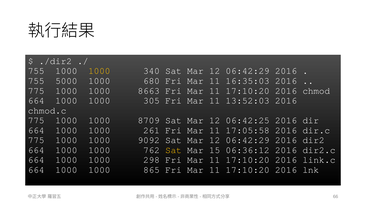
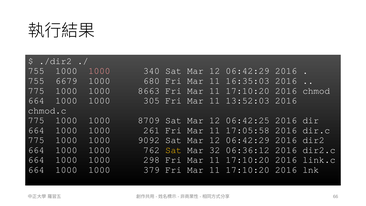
1000 colour: yellow -> pink (99, 71)
5000: 5000 -> 6679 (66, 81)
15: 15 -> 32 (215, 150)
865: 865 -> 379 (151, 170)
